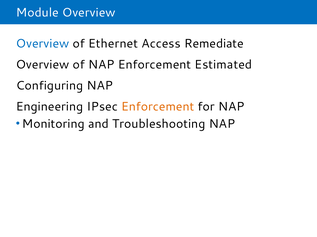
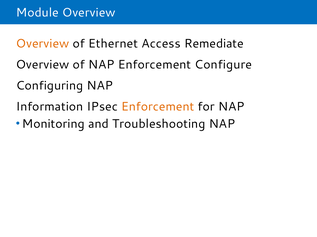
Overview colour: blue -> orange (43, 44)
Estimated: Estimated -> Configure (223, 65)
Engineering: Engineering -> Information (50, 107)
